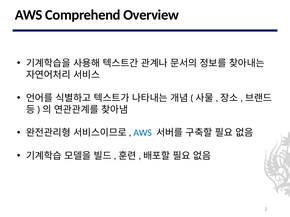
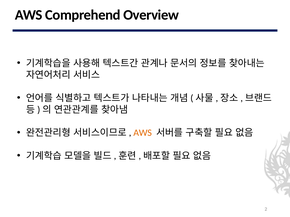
AWS colour: blue -> orange (143, 133)
